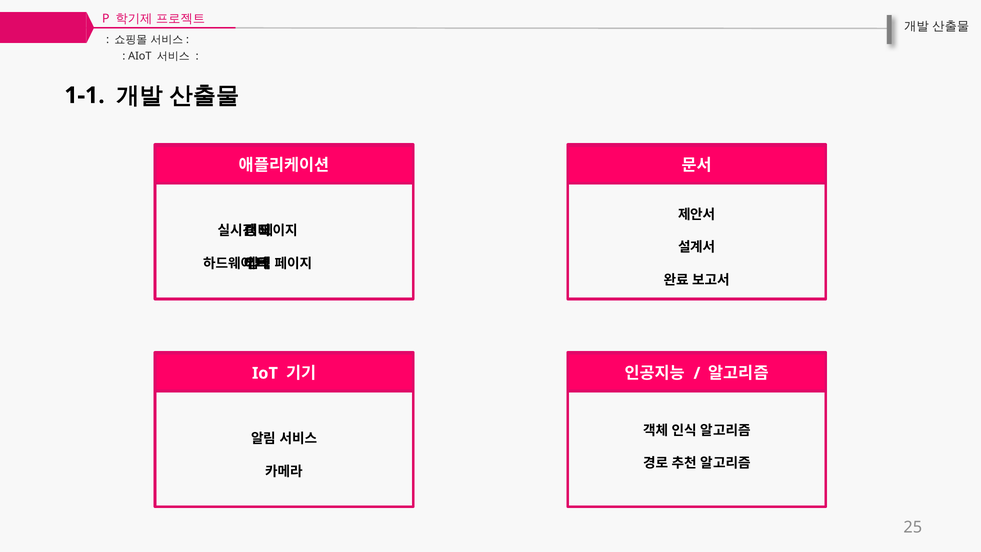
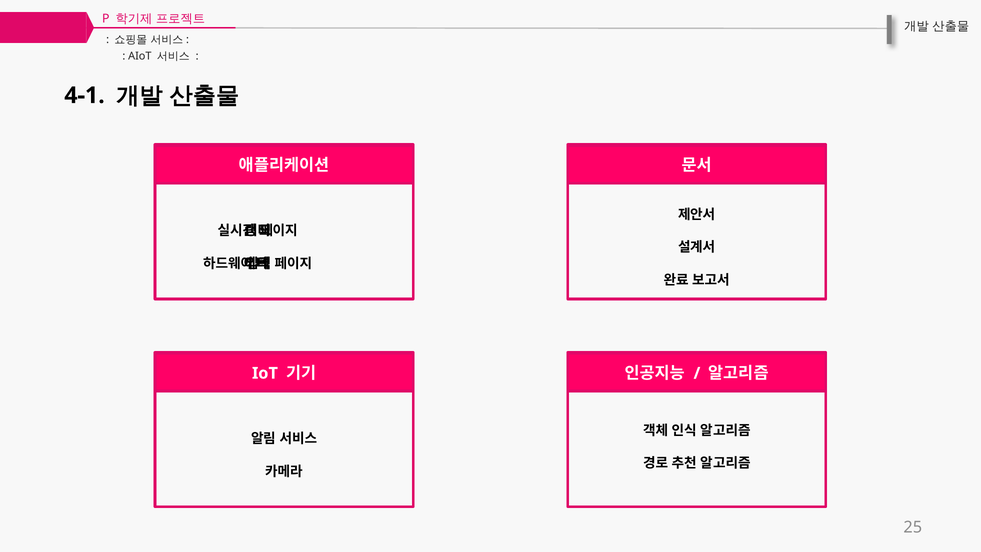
1-1: 1-1 -> 4-1 (85, 95)
